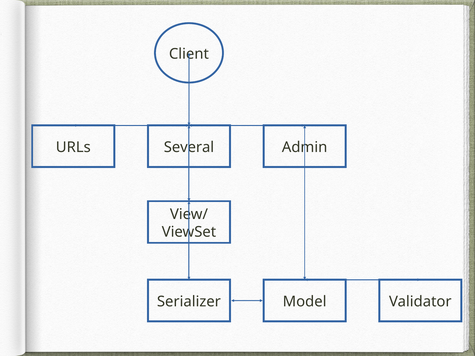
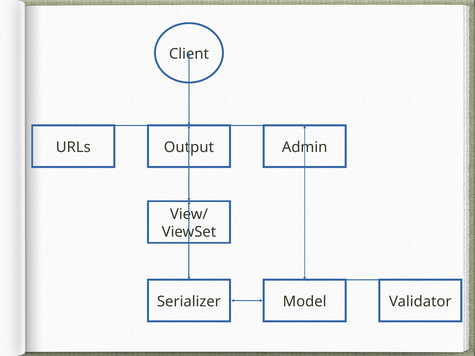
Several: Several -> Output (189, 147)
